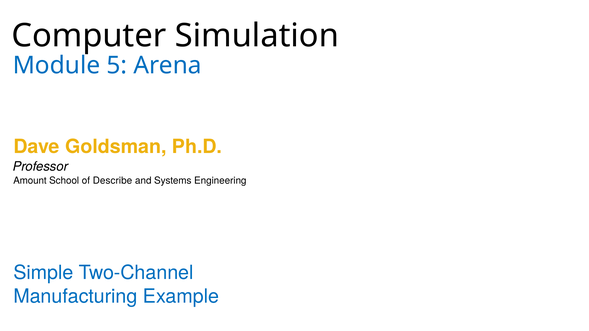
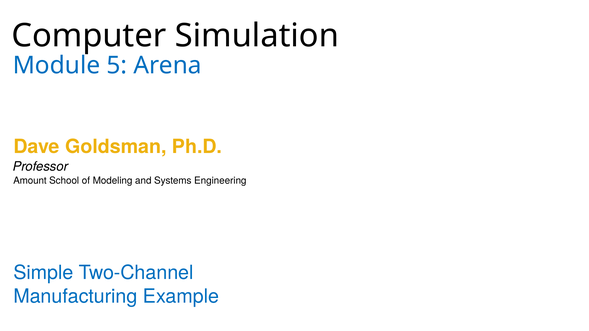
Describe: Describe -> Modeling (113, 181)
